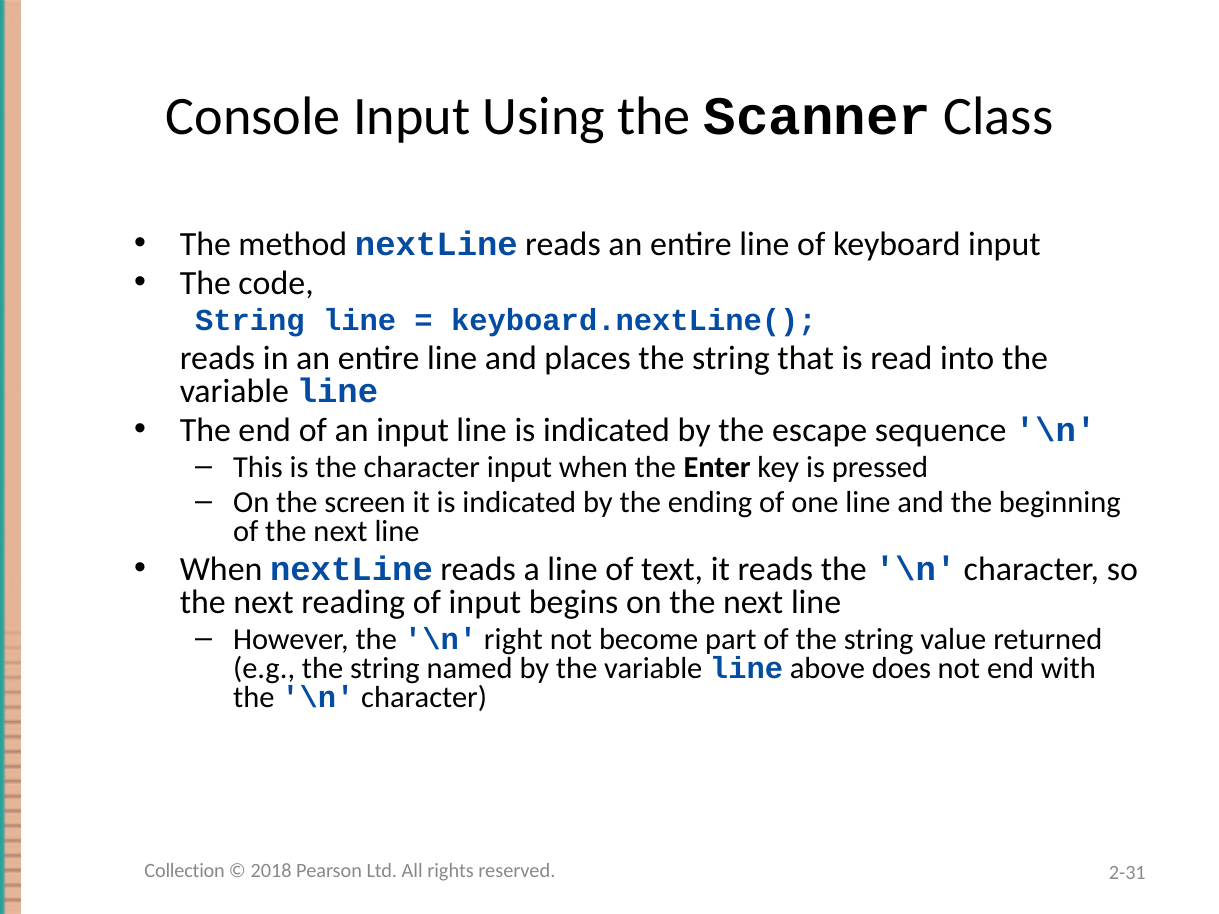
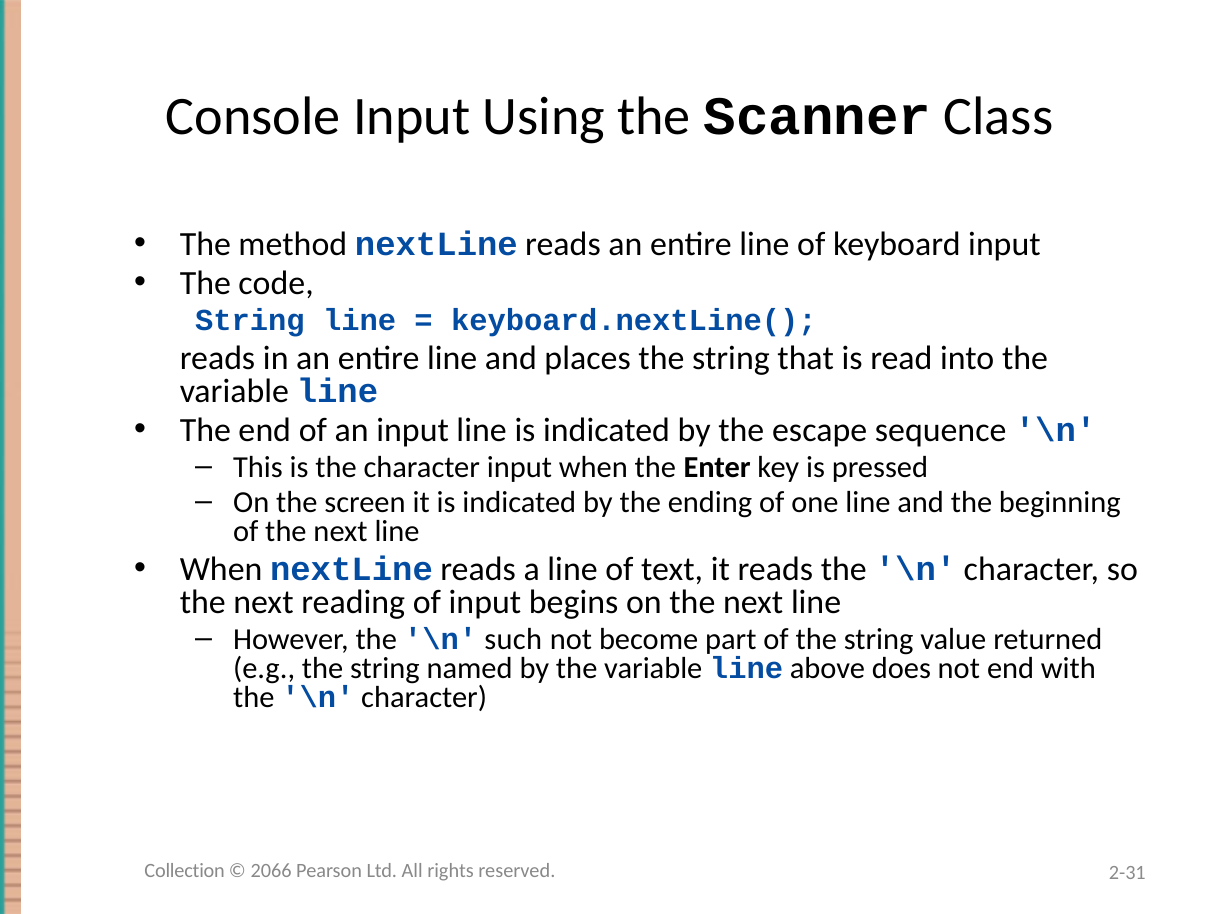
right: right -> such (513, 639)
2018: 2018 -> 2066 (271, 871)
